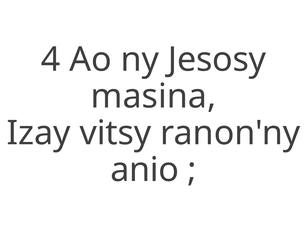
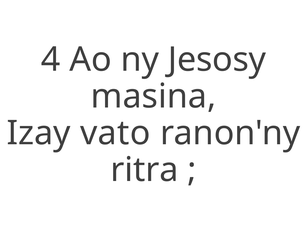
vitsy: vitsy -> vato (115, 133)
anio: anio -> ritra (145, 170)
